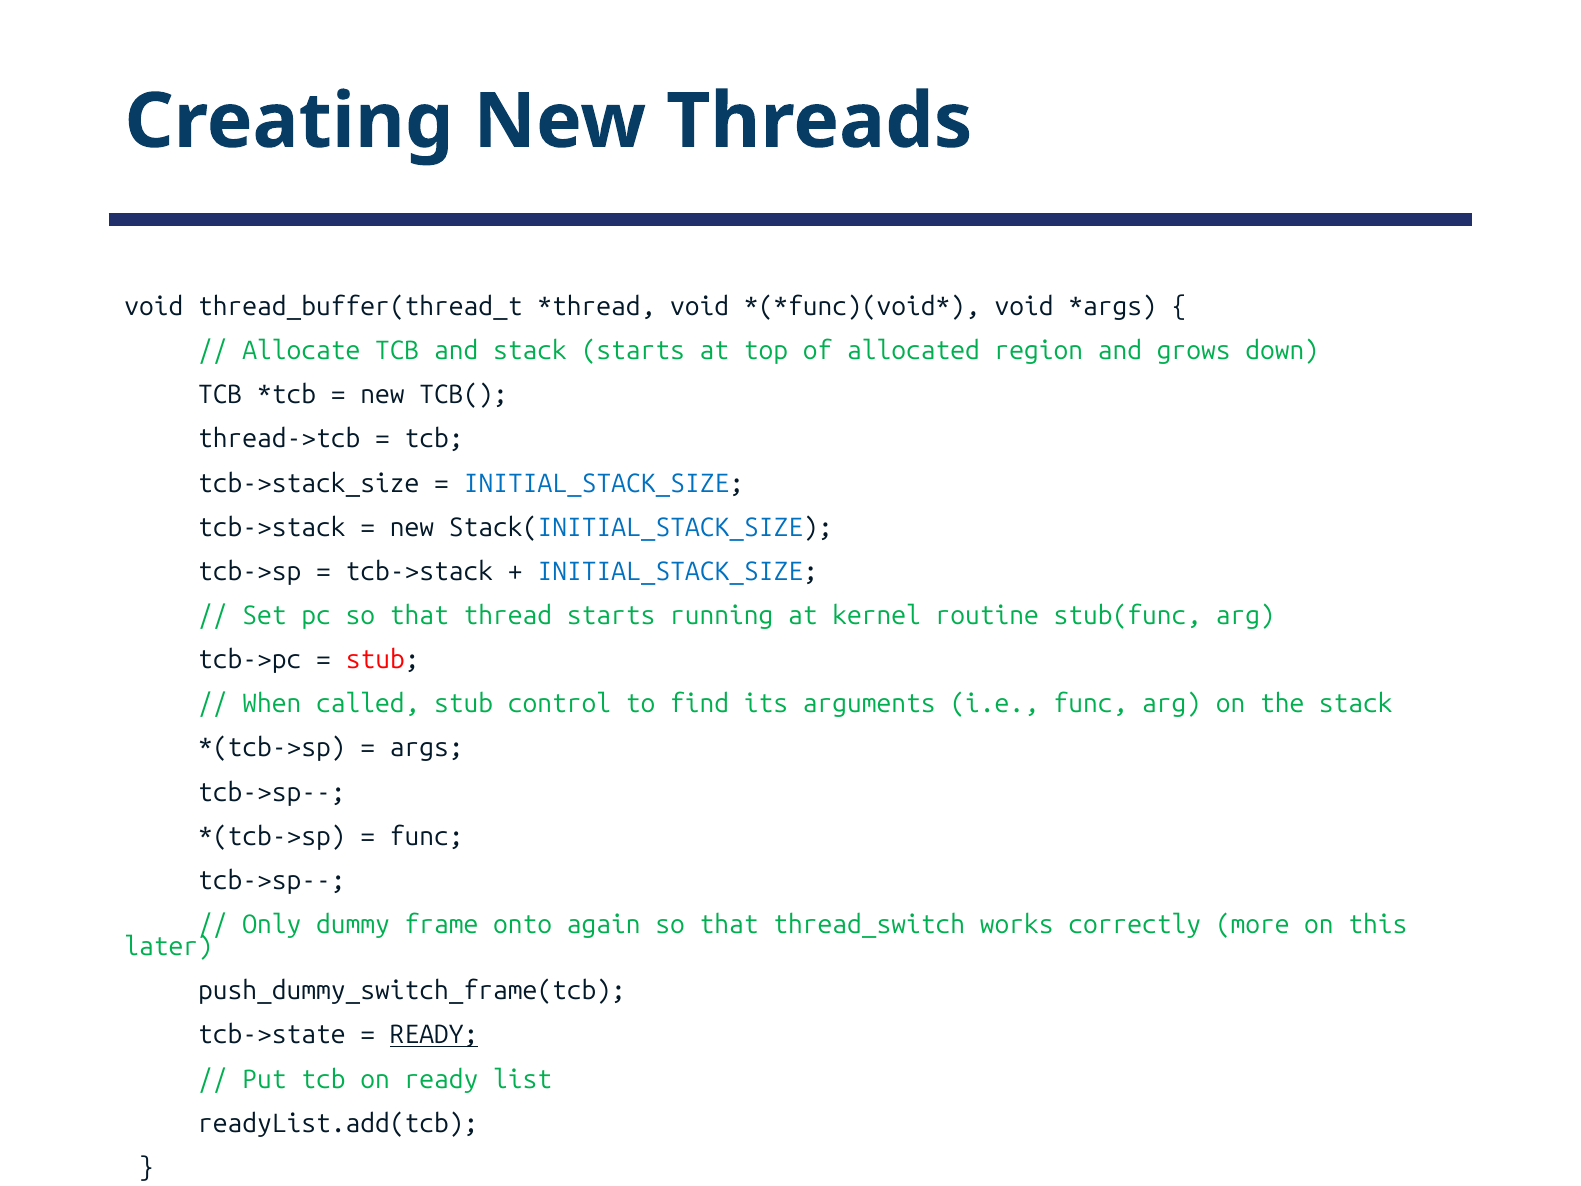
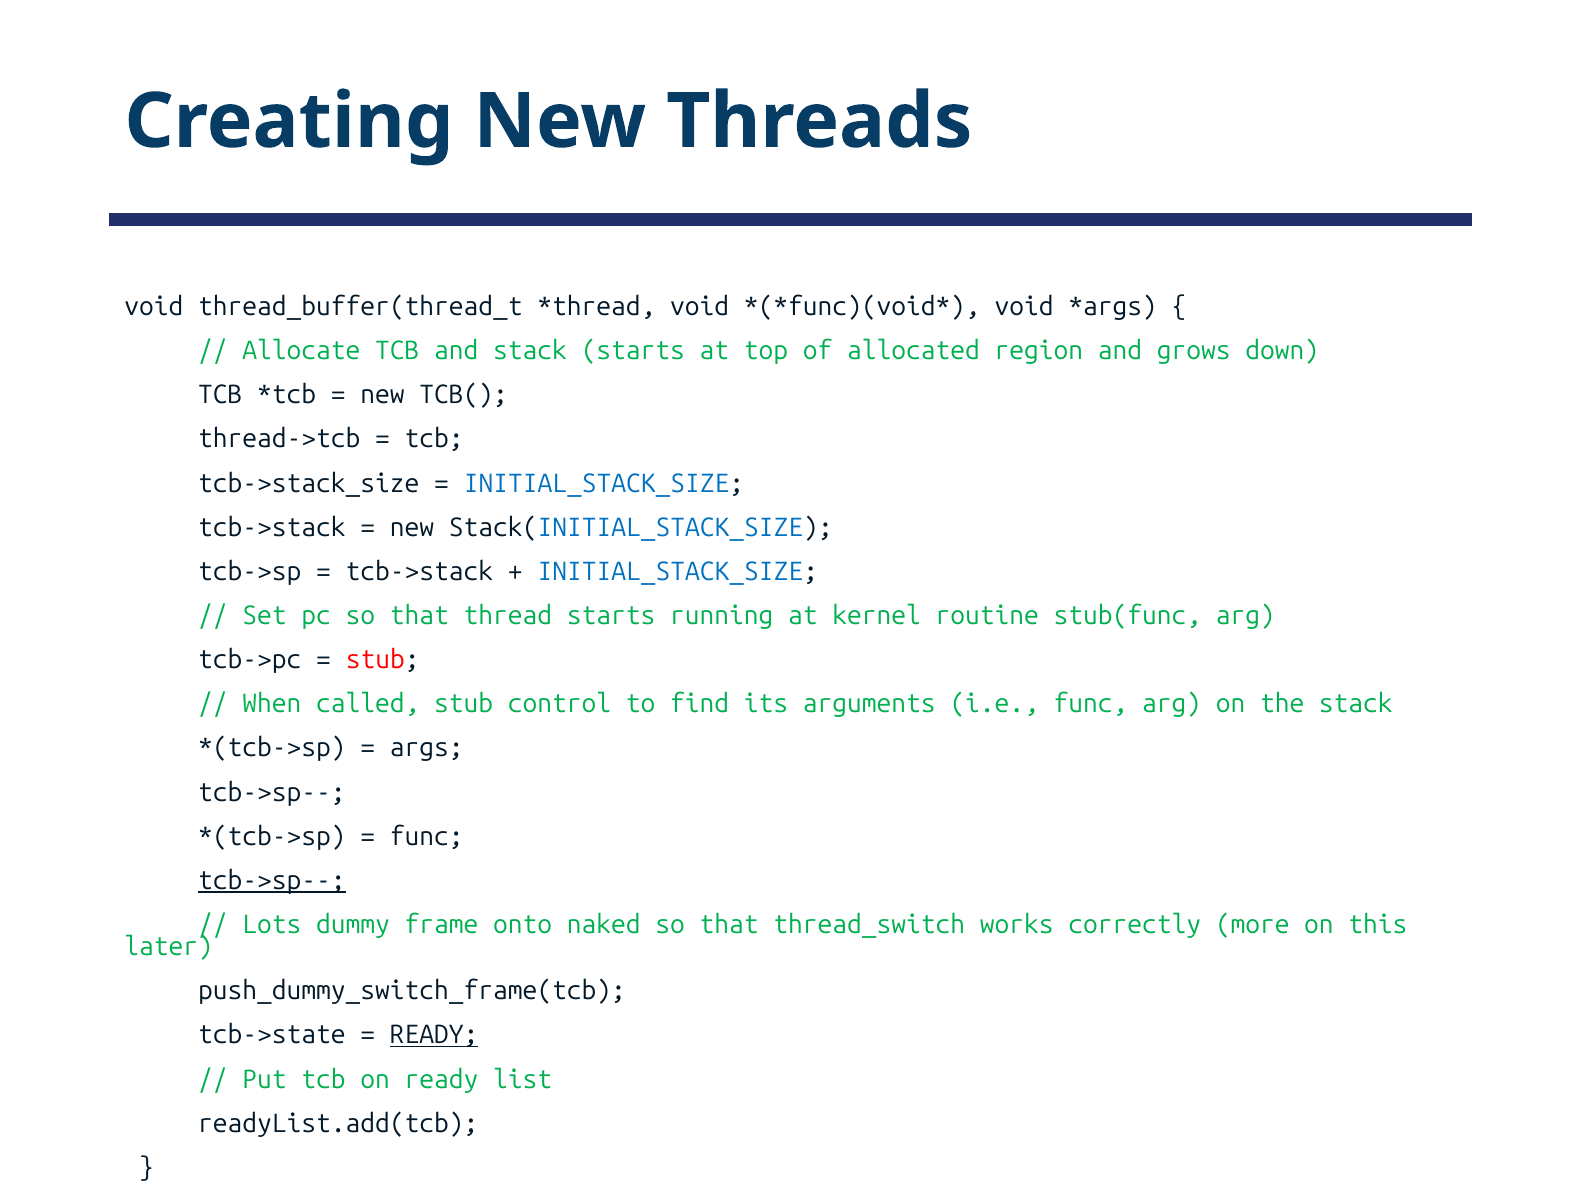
tcb->sp-- underline: none -> present (272, 880)
Only: Only -> Lots (272, 925)
again: again -> naked (604, 925)
